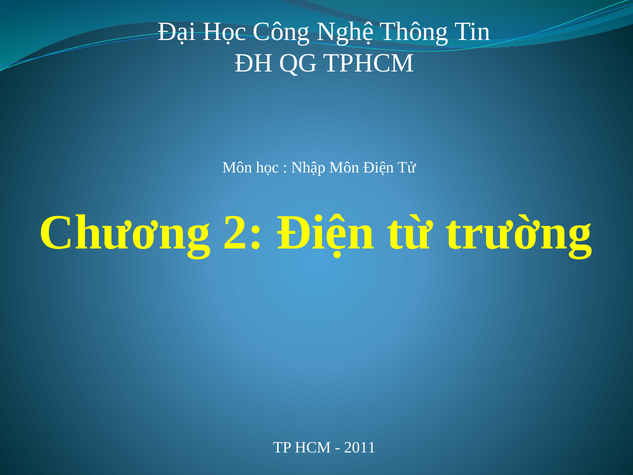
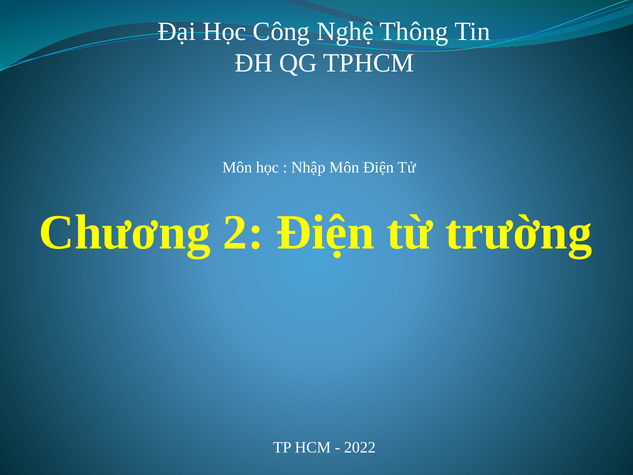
2011: 2011 -> 2022 (360, 447)
